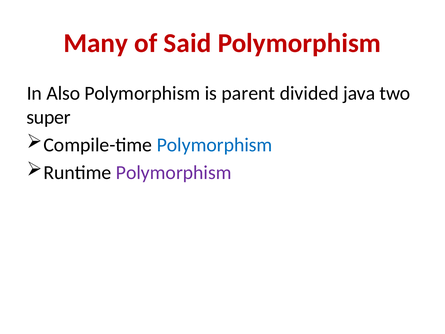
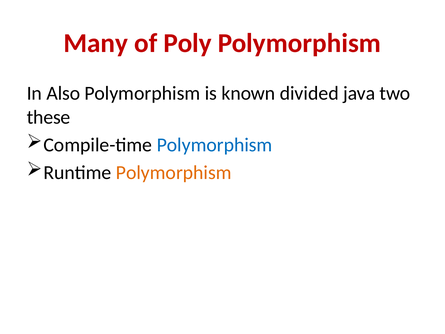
Said: Said -> Poly (188, 43)
parent: parent -> known (248, 93)
super: super -> these (49, 117)
Polymorphism colour: purple -> orange (174, 172)
